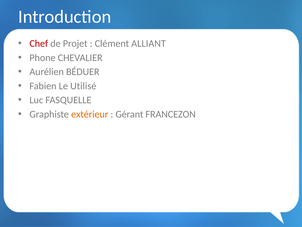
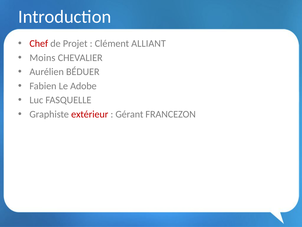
Phone: Phone -> Moins (42, 58)
Utilisé: Utilisé -> Adobe (83, 86)
extérieur colour: orange -> red (90, 114)
